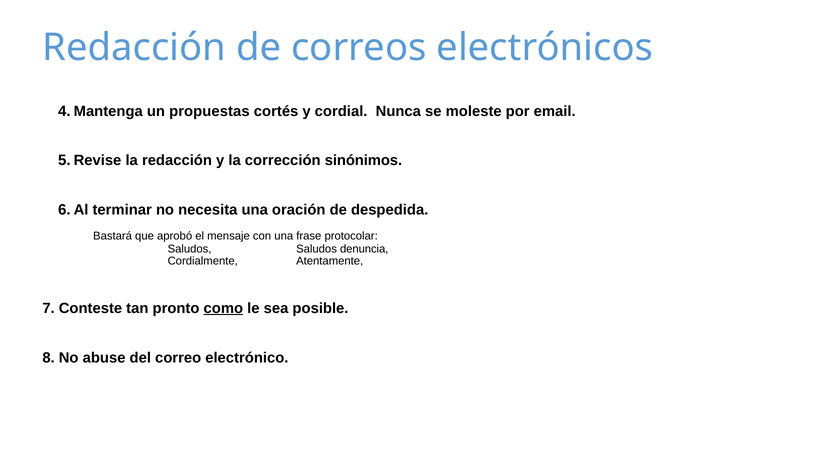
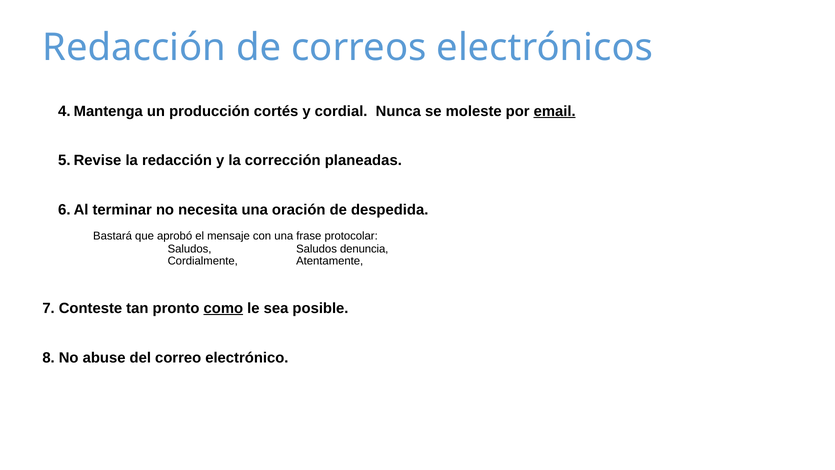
propuestas: propuestas -> producción (209, 111)
email underline: none -> present (555, 111)
sinónimos: sinónimos -> planeadas (363, 161)
